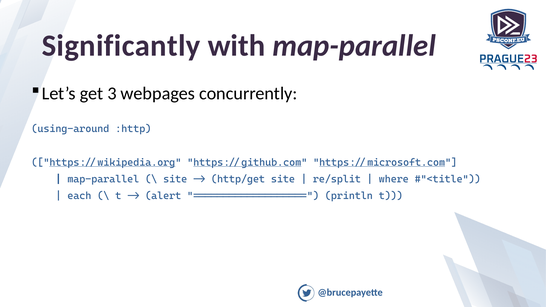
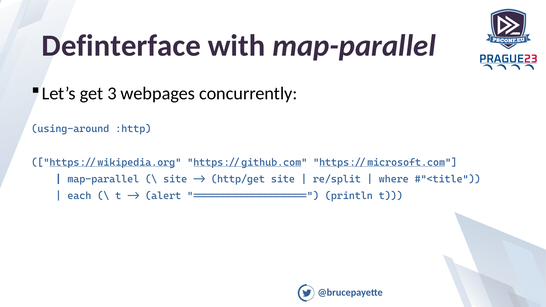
Significantly: Significantly -> Definterface (121, 46)
